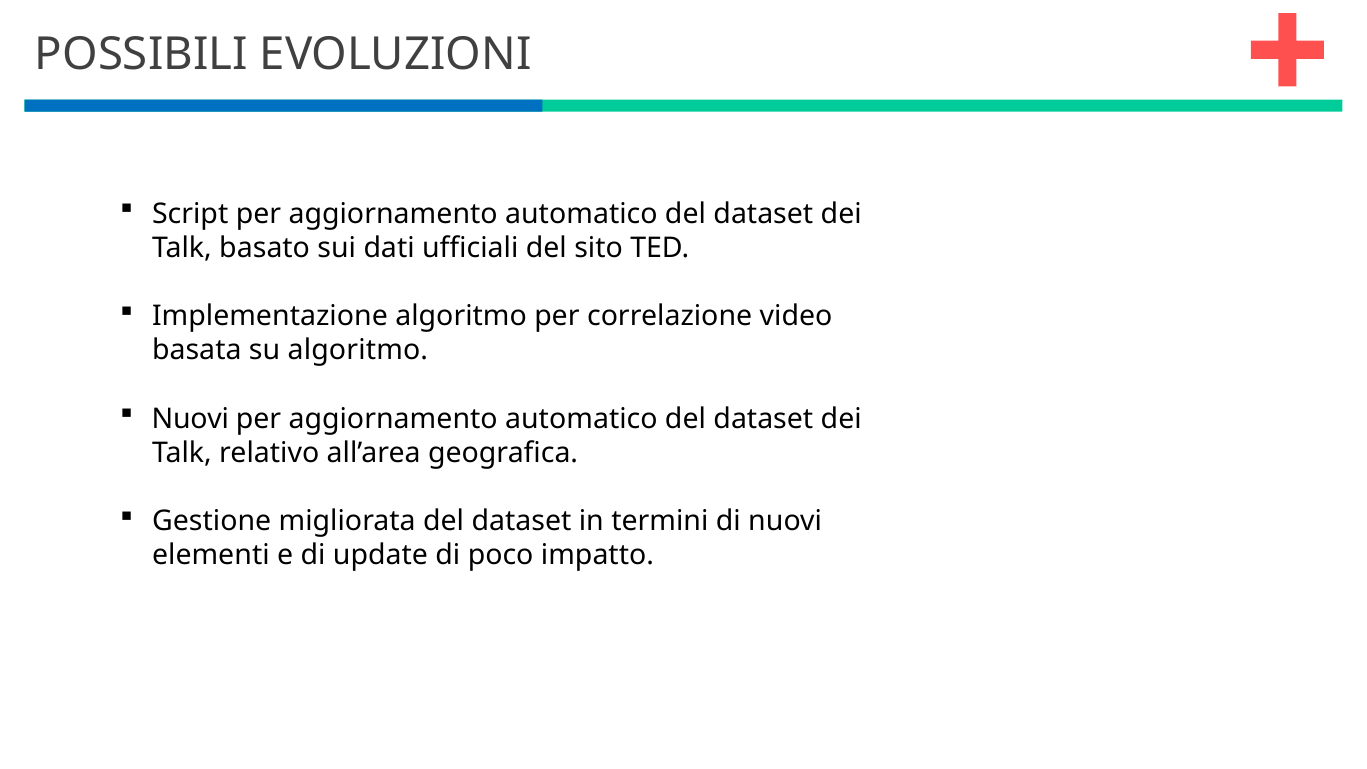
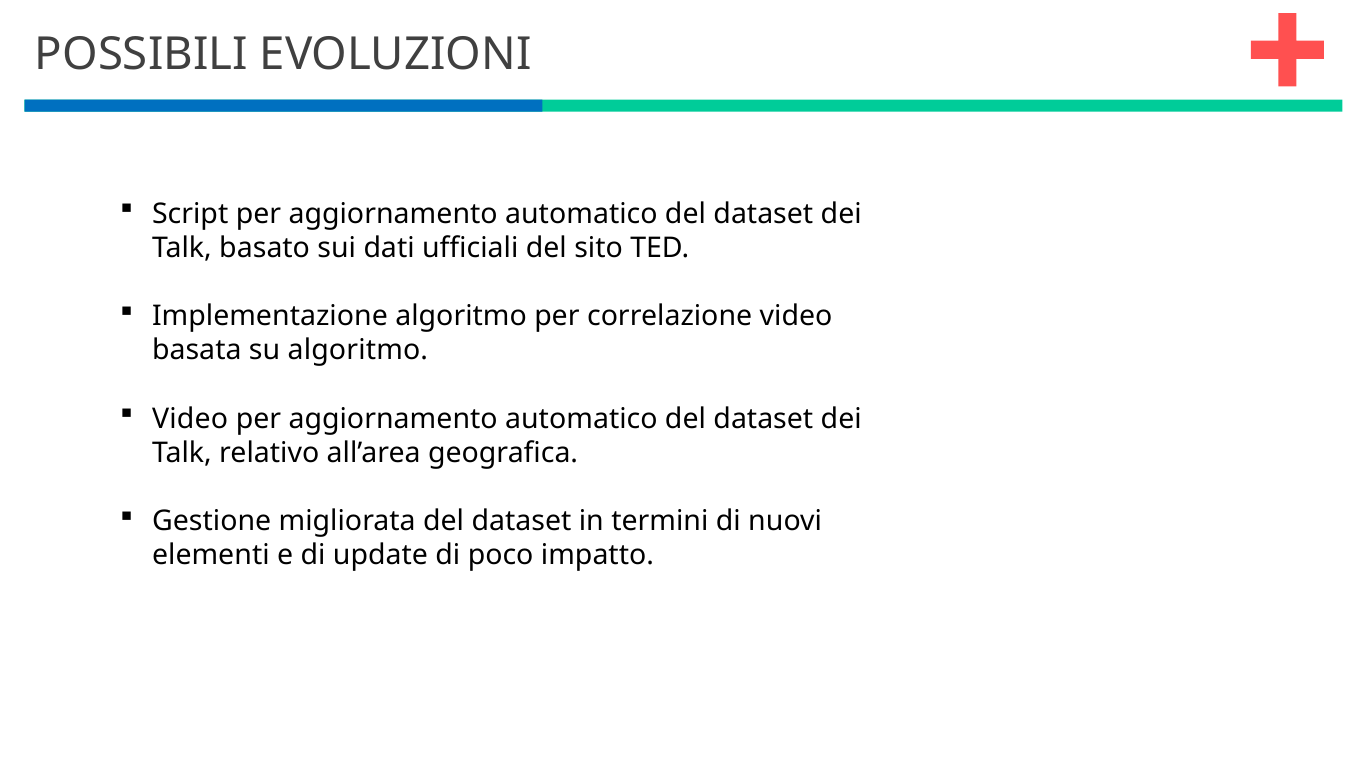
Nuovi: Nuovi -> Video (190, 419)
